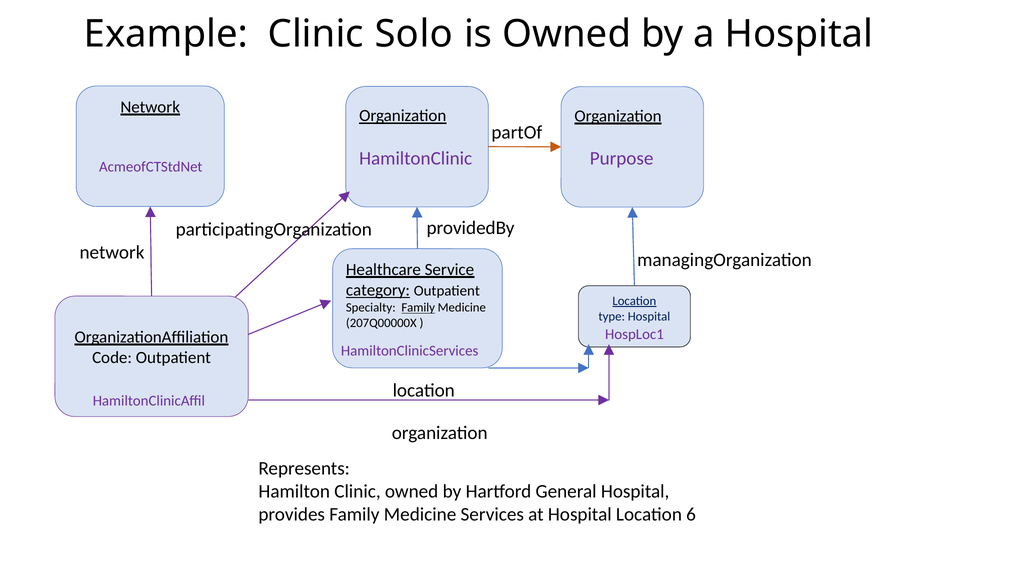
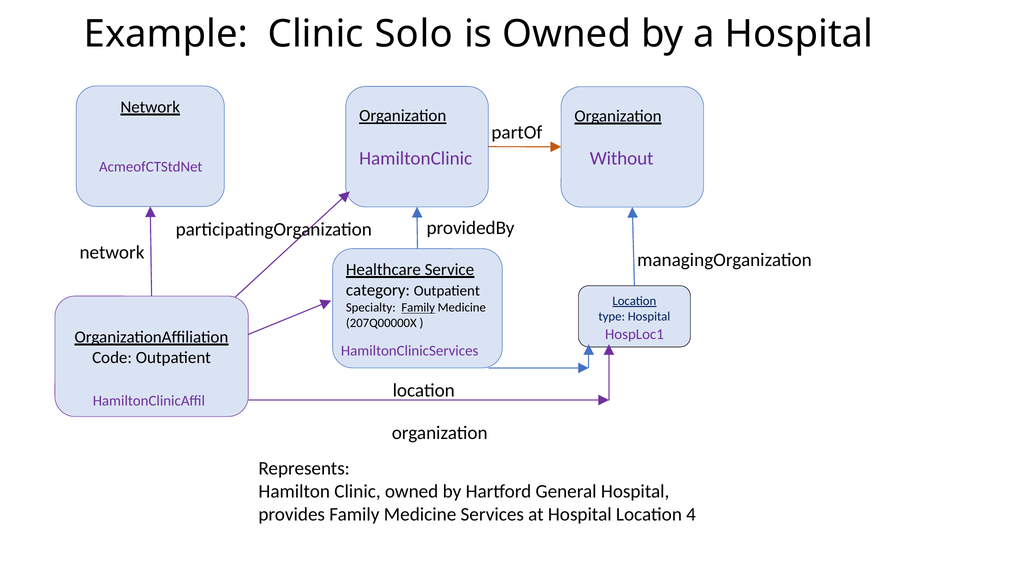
Purpose: Purpose -> Without (622, 158)
category underline: present -> none (378, 290)
6: 6 -> 4 (691, 514)
